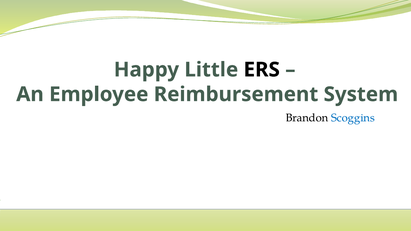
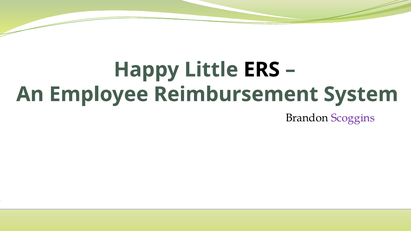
Scoggins colour: blue -> purple (353, 118)
